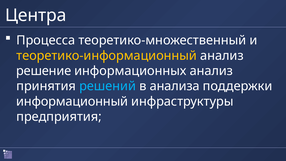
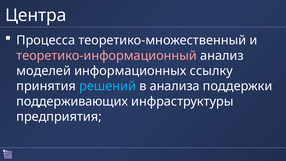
теоретико-информационный colour: yellow -> pink (107, 56)
решение: решение -> моделей (44, 71)
информационных анализ: анализ -> ссылку (211, 71)
информационный: информационный -> поддерживающих (72, 101)
